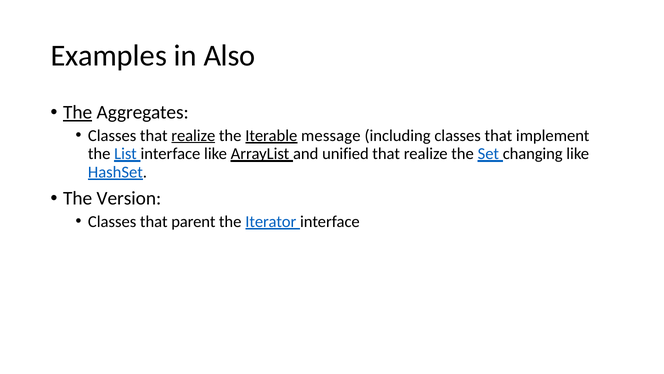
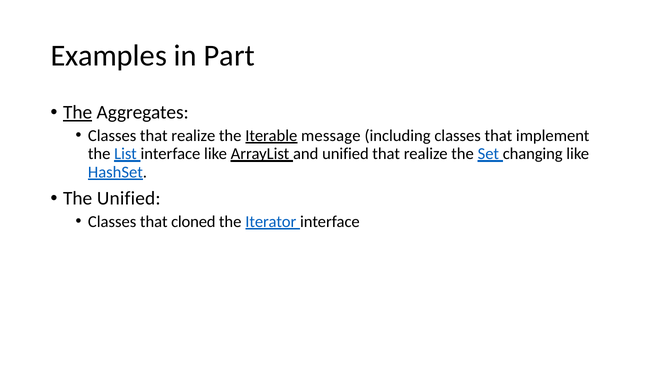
Also: Also -> Part (229, 56)
realize underline: present -> none (193, 135)
The Version: Version -> Unified (129, 198)
parent: parent -> cloned (193, 221)
